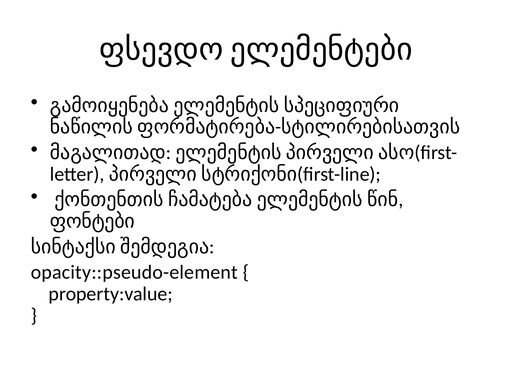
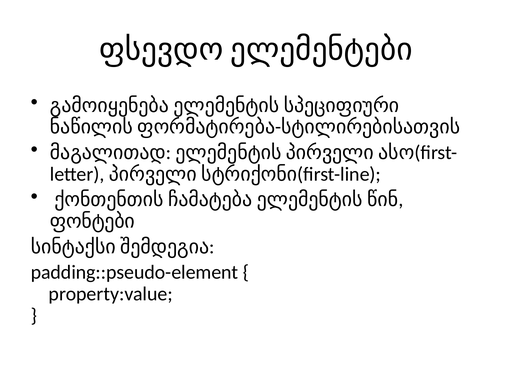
opacity::pseudo-element: opacity::pseudo-element -> padding::pseudo-element (134, 272)
